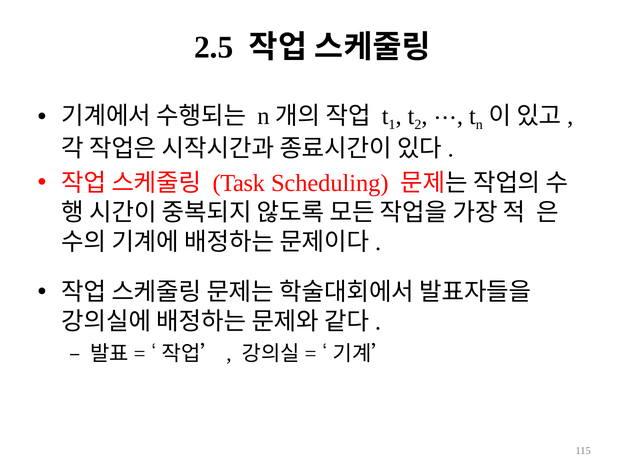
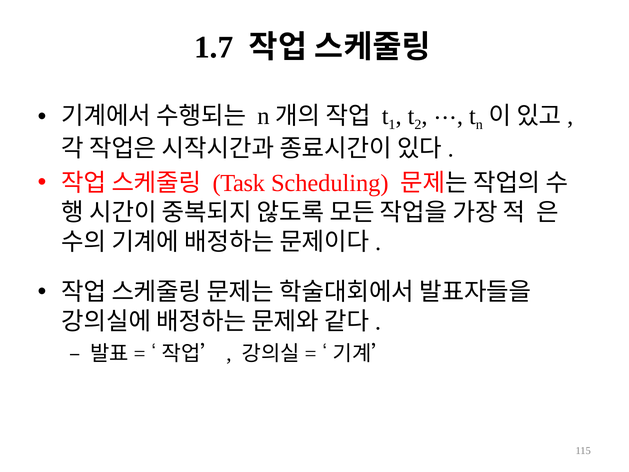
2.5: 2.5 -> 1.7 (214, 47)
